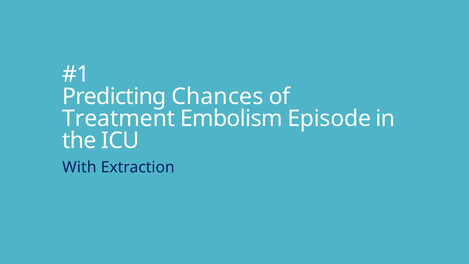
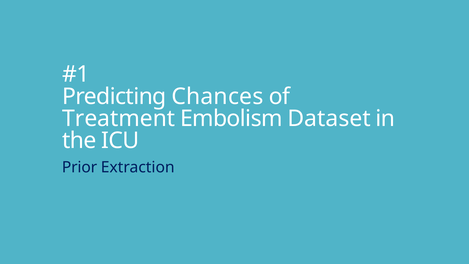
Episode: Episode -> Dataset (329, 118)
With: With -> Prior (80, 167)
